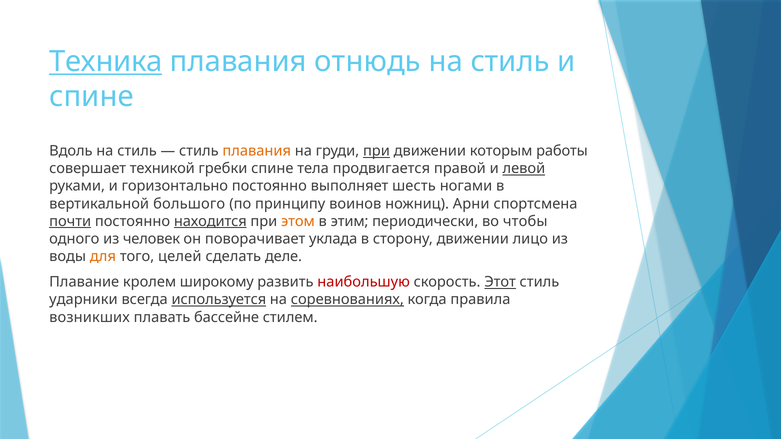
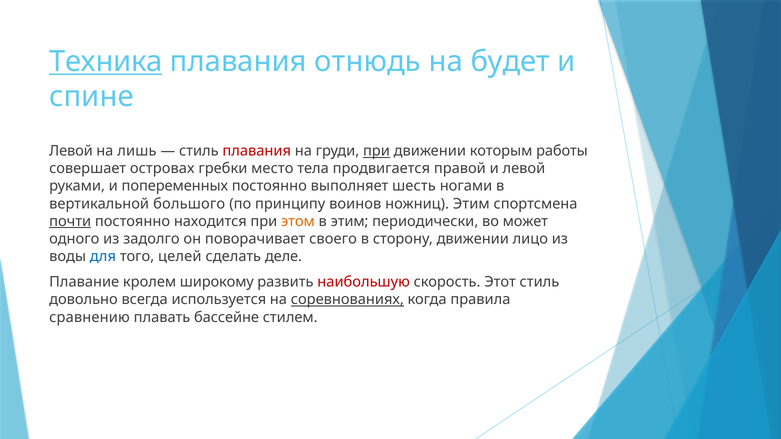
стиль: стиль -> будет (510, 62)
Вдоль: Вдоль -> Левой (71, 151)
стиль: стиль -> лишь (137, 151)
плавания colour: orange -> red (257, 151)
техникой: техникой -> островах (162, 169)
гребки спине: спине -> место (272, 169)
левой underline: present -> none (524, 169)
горизонтально: горизонтально -> попеременных (175, 186)
ножниц Арни: Арни -> Этим (471, 204)
находится underline: present -> none (210, 221)
чтобы: чтобы -> может (525, 221)
человек: человек -> задолго (151, 239)
уклада: уклада -> своего (333, 239)
для colour: orange -> blue (103, 257)
Этот underline: present -> none (500, 282)
ударники: ударники -> довольно (83, 300)
используется underline: present -> none (219, 300)
возникших: возникших -> сравнению (89, 317)
